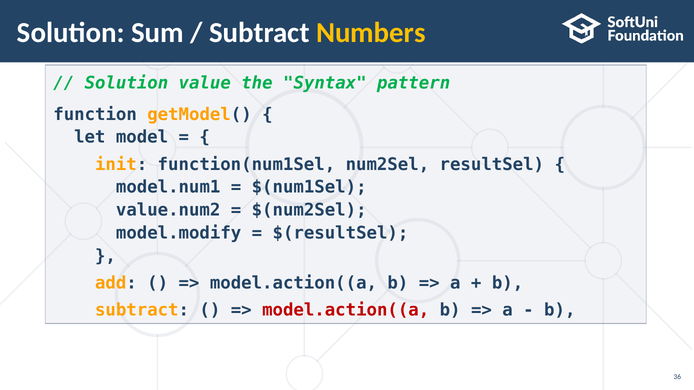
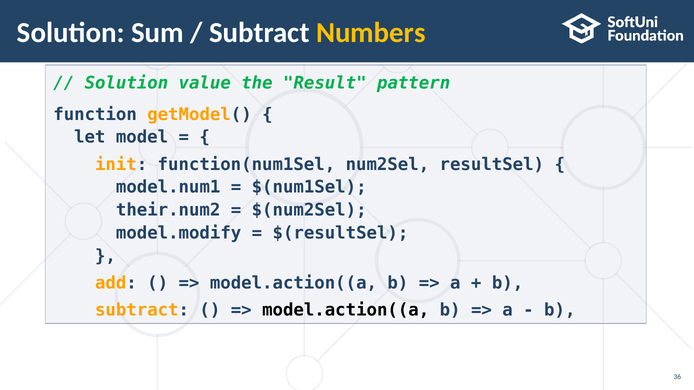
Syntax: Syntax -> Result (325, 83)
value.num2: value.num2 -> their.num2 (168, 210)
model.action((a colour: red -> black (346, 311)
